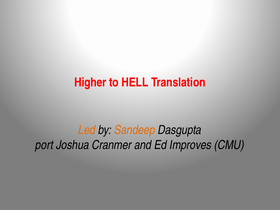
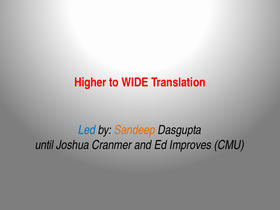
HELL: HELL -> WIDE (135, 82)
Led colour: orange -> blue (87, 130)
port: port -> until (44, 145)
